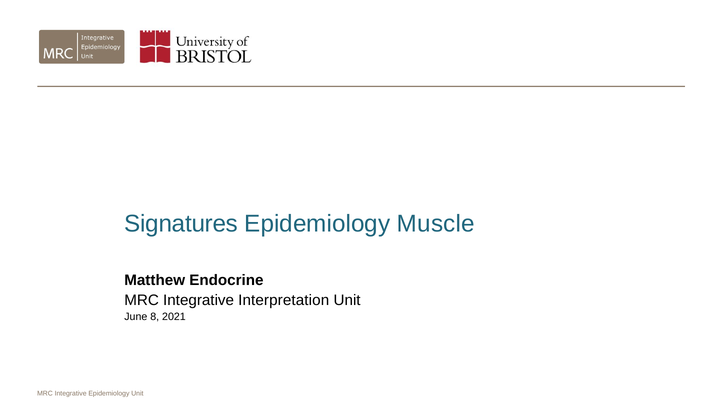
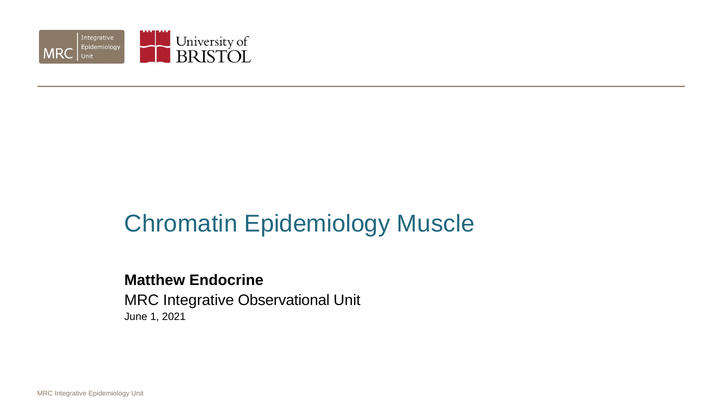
Signatures: Signatures -> Chromatin (181, 224)
Interpretation: Interpretation -> Observational (284, 301)
8: 8 -> 1 (155, 317)
